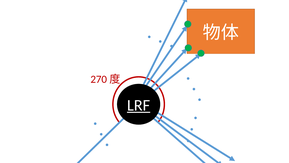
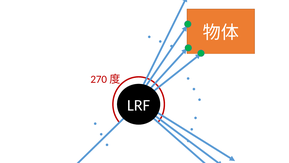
LRF underline: present -> none (139, 105)
